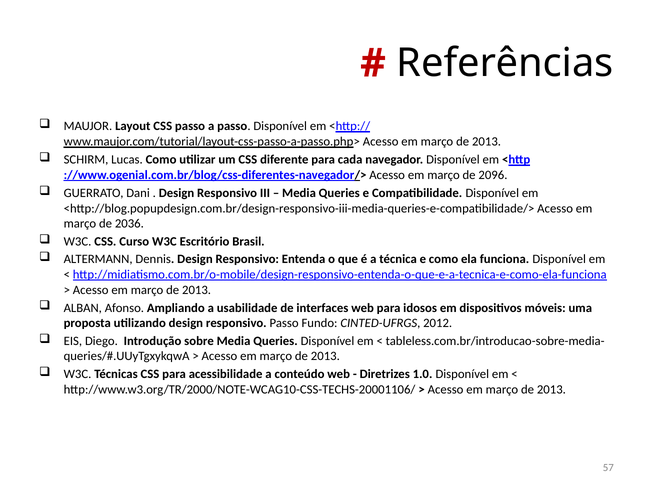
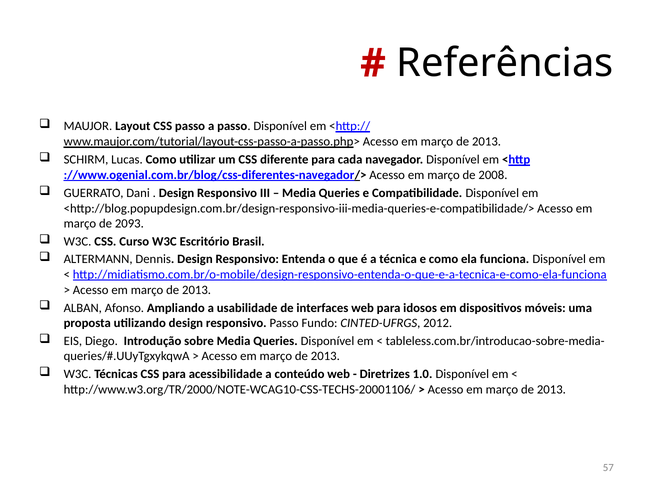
2096: 2096 -> 2008 (493, 175)
2036: 2036 -> 2093 (129, 224)
